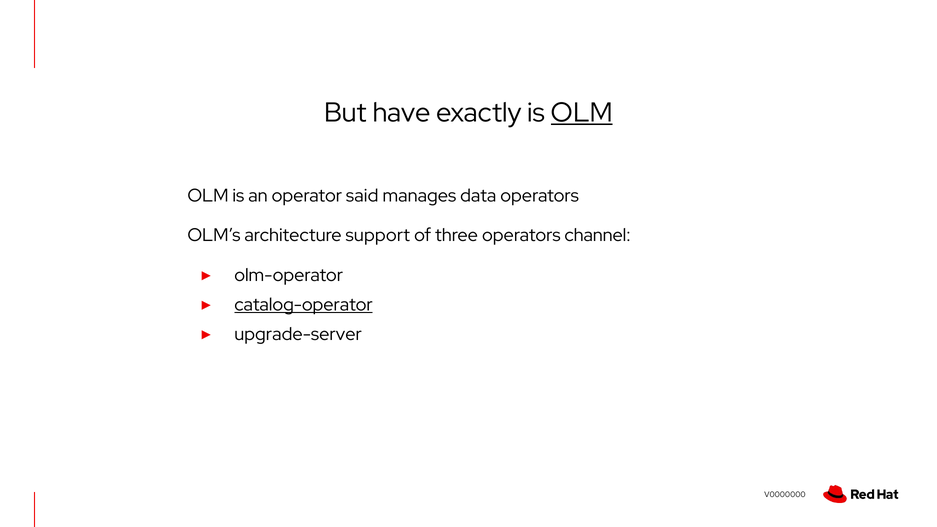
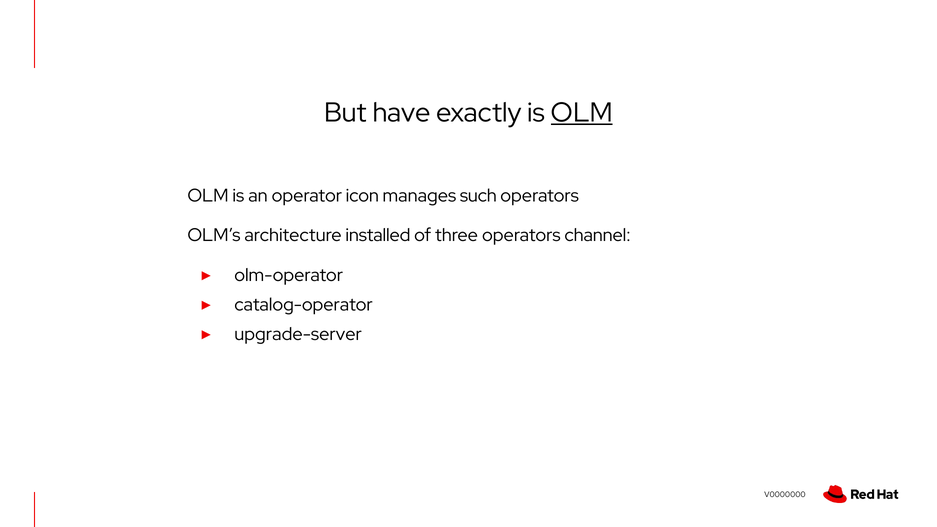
said: said -> icon (362, 196)
data: data -> such (478, 196)
support: support -> installed (378, 235)
catalog-operator underline: present -> none (304, 305)
